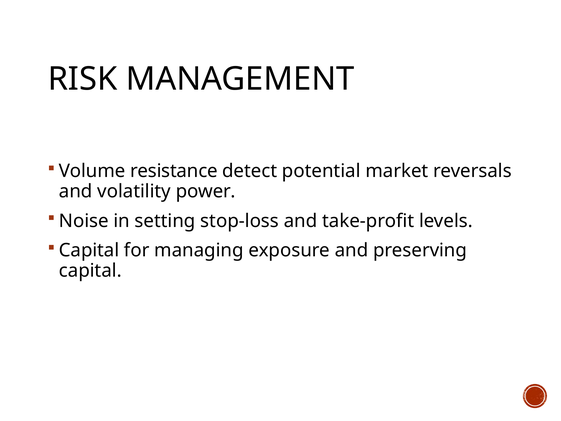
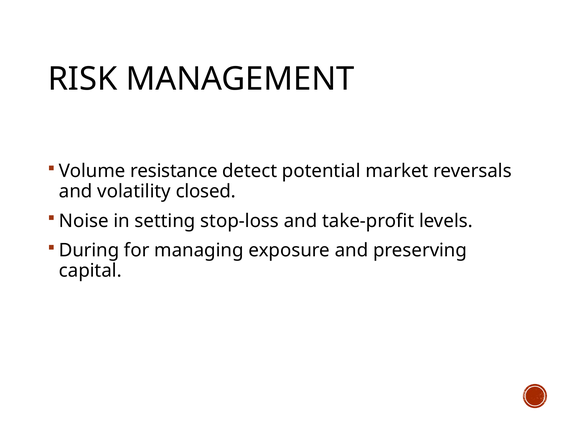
power: power -> closed (206, 191)
Capital: Capital -> During (89, 250)
